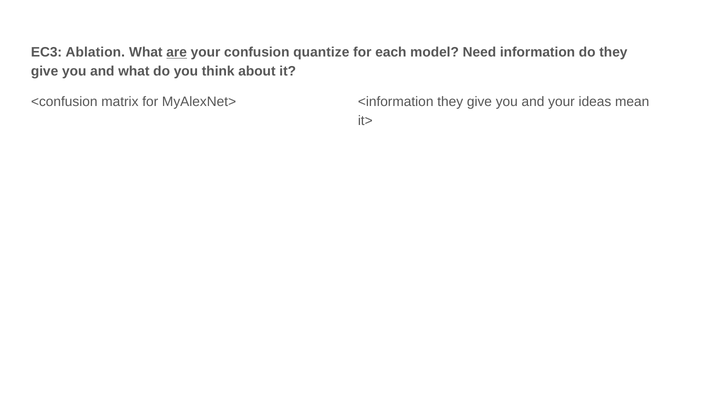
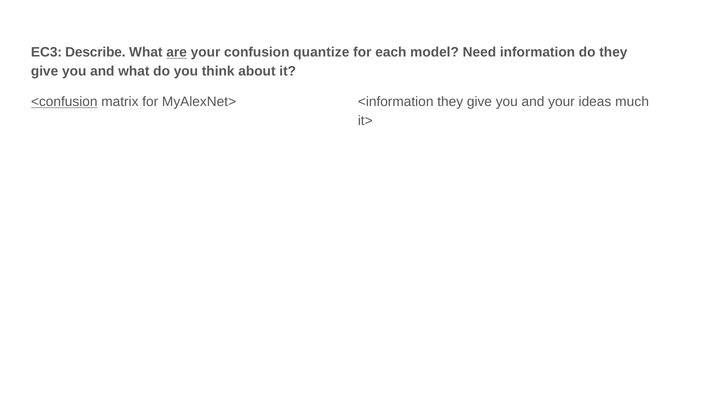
Ablation: Ablation -> Describe (95, 52)
<confusion underline: none -> present (64, 102)
mean: mean -> much (632, 102)
